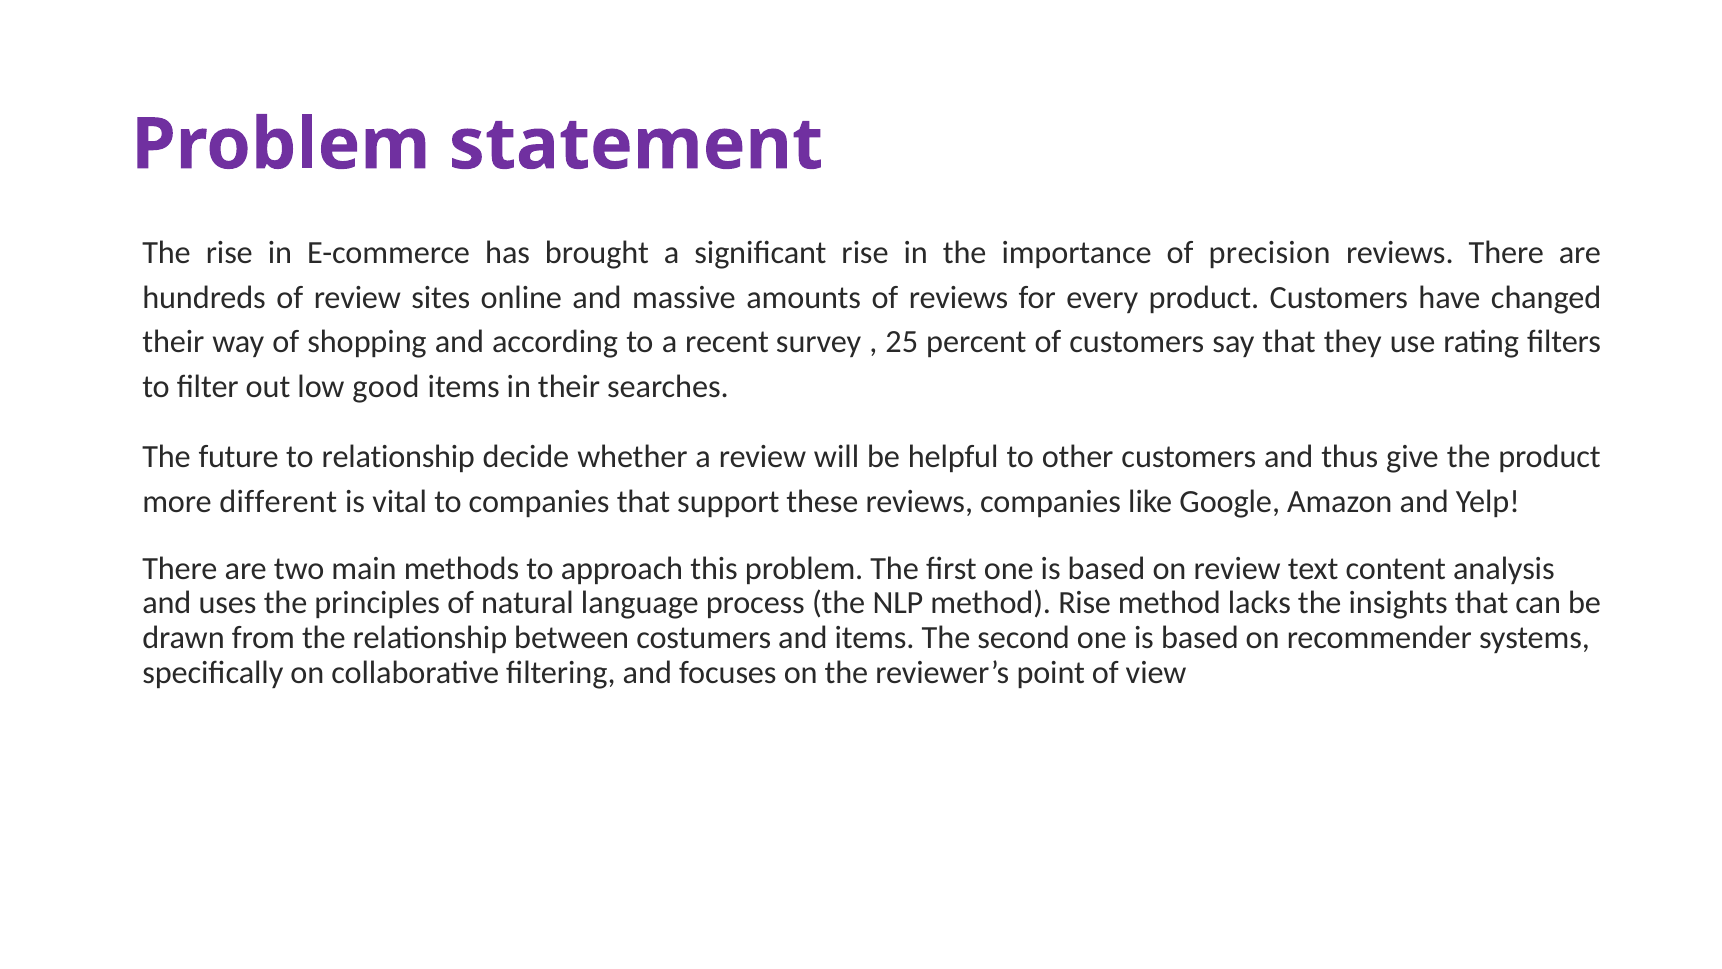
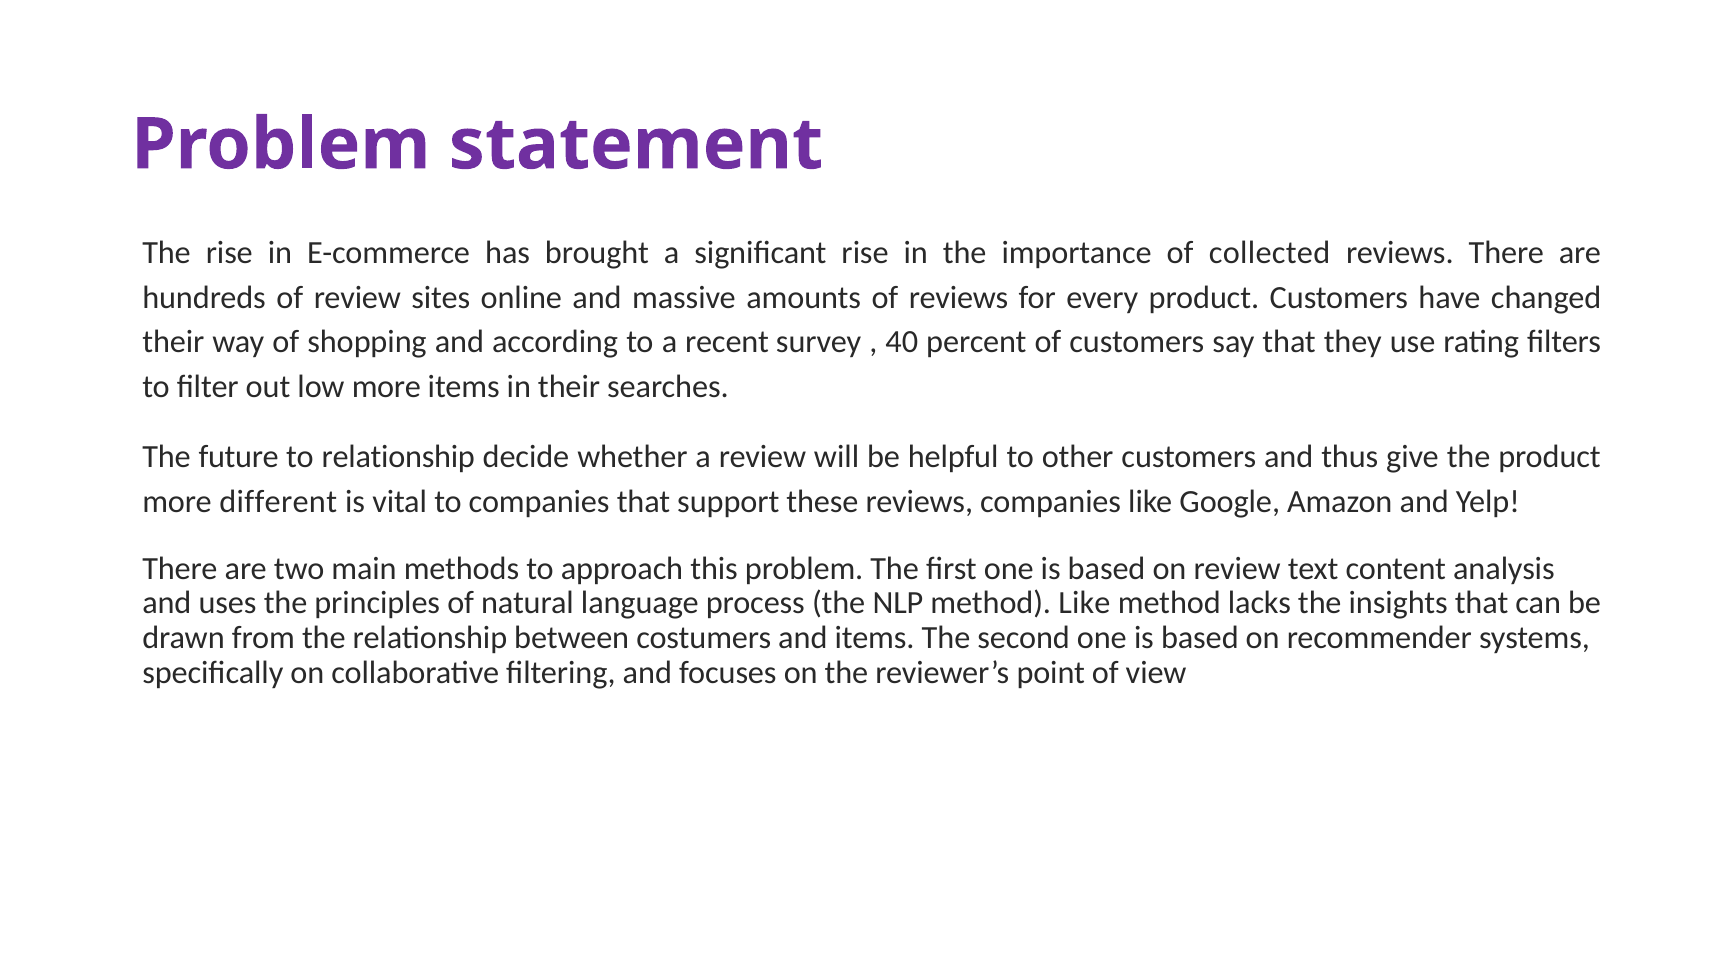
precision: precision -> collected (1270, 253)
25: 25 -> 40 (902, 342)
low good: good -> more (386, 387)
method Rise: Rise -> Like (1084, 603)
